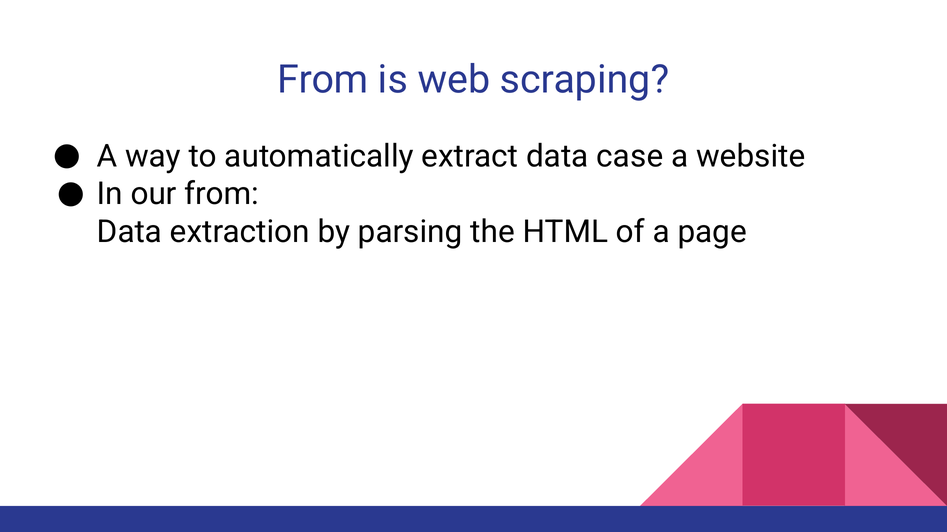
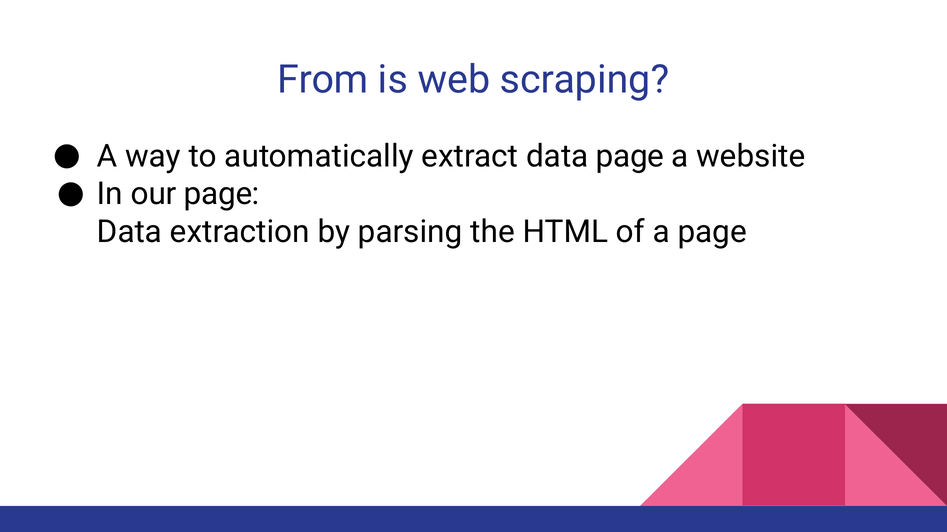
data case: case -> page (630, 156)
our from: from -> page (222, 194)
